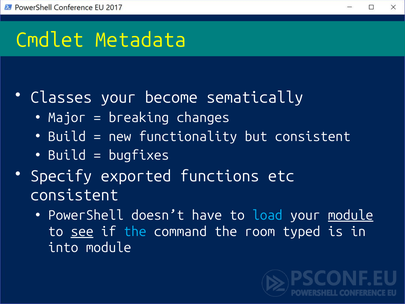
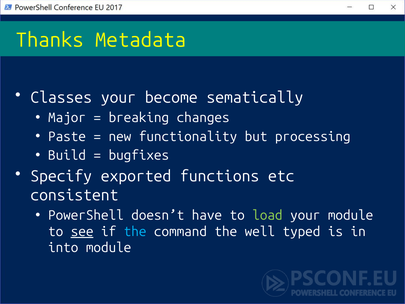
Cmdlet: Cmdlet -> Thanks (50, 40)
Build: Build -> Paste (67, 136)
but consistent: consistent -> processing (313, 136)
load colour: light blue -> light green (267, 215)
module underline: present -> none (351, 215)
room: room -> well (260, 231)
